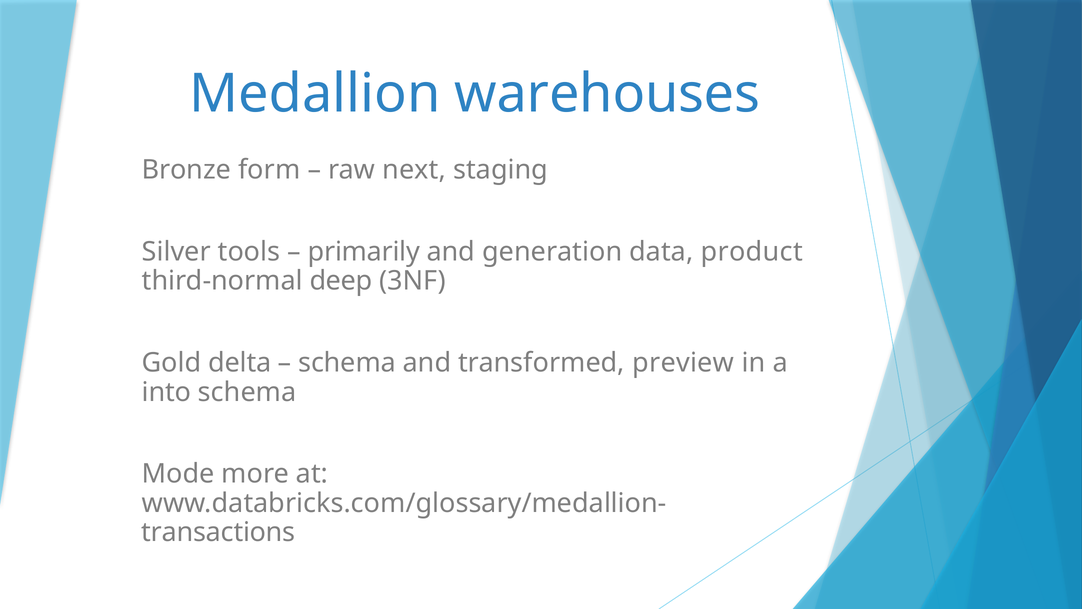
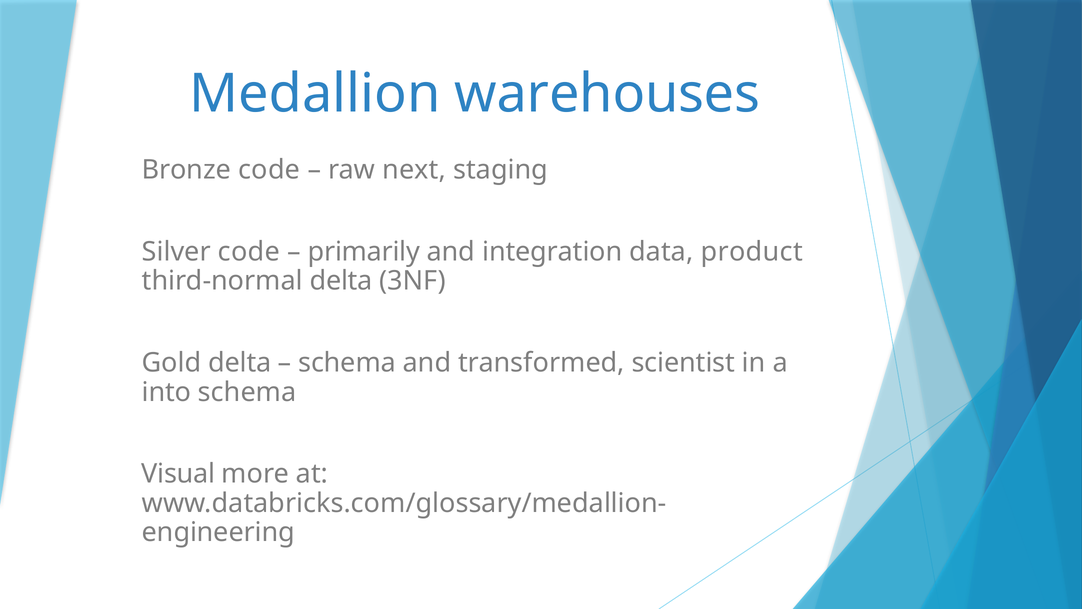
Bronze form: form -> code (269, 170)
Silver tools: tools -> code (249, 252)
generation: generation -> integration (552, 252)
third-normal deep: deep -> delta (341, 281)
preview: preview -> scientist (683, 363)
Mode: Mode -> Visual (178, 474)
transactions: transactions -> engineering (218, 532)
